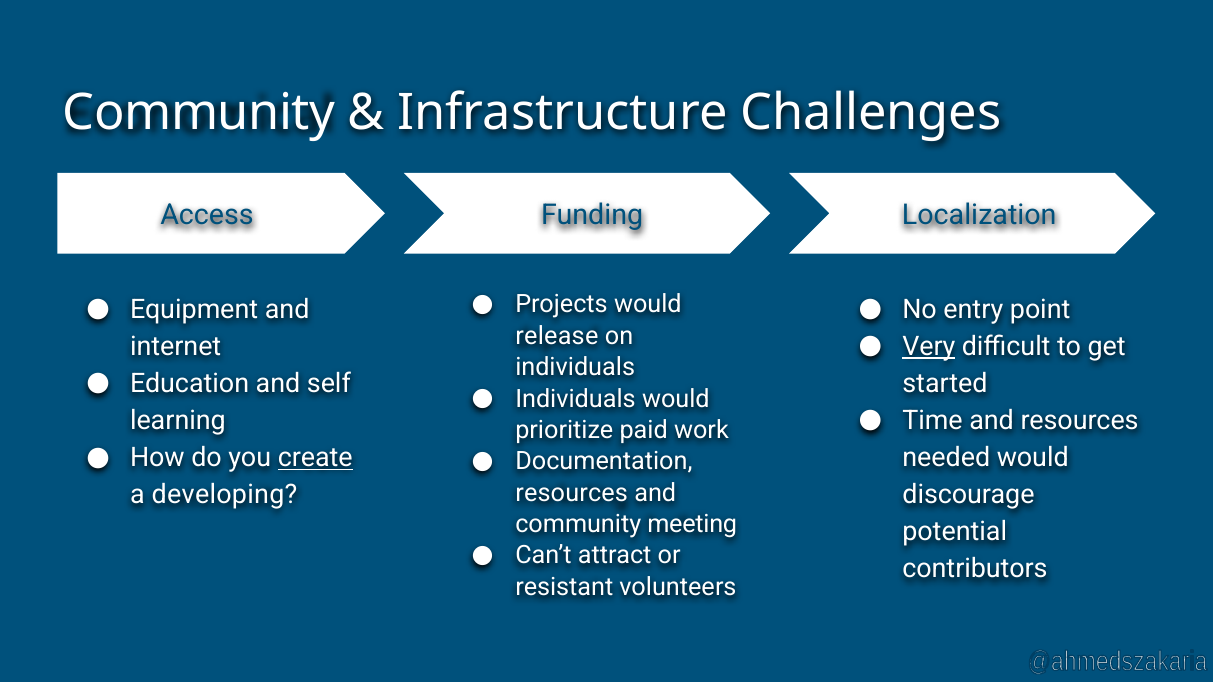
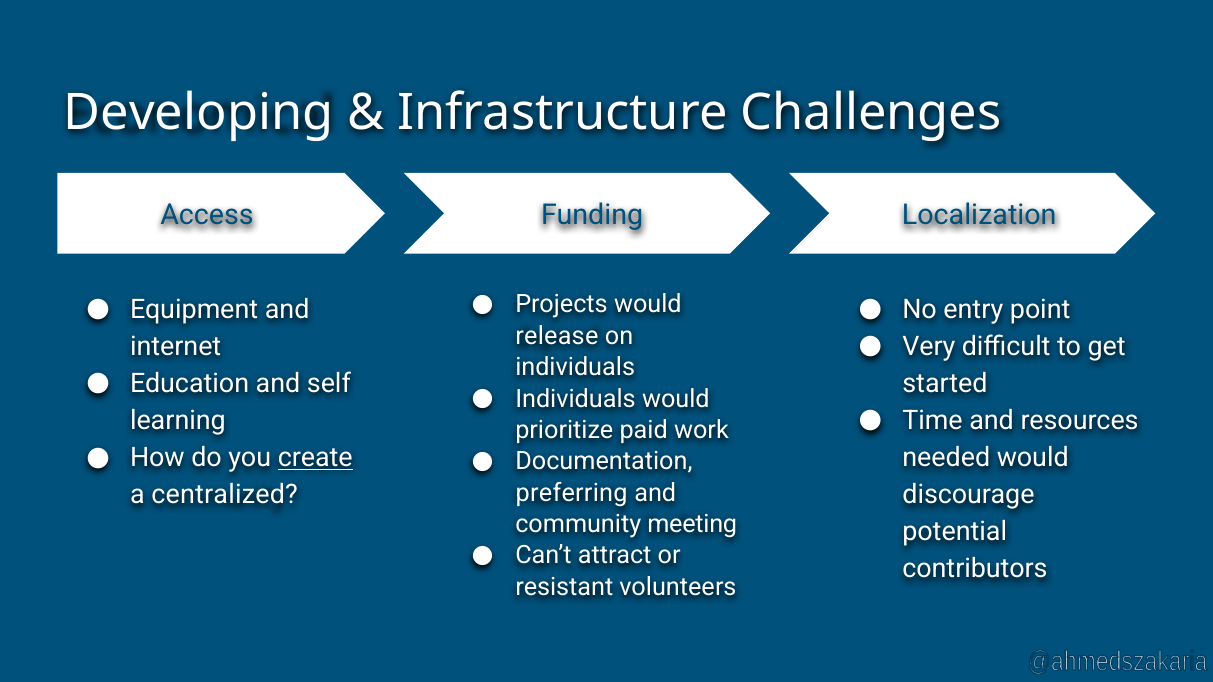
Community: Community -> Developing (199, 113)
Very underline: present -> none (929, 347)
resources: resources -> preferring (572, 493)
developing: developing -> centralized (225, 495)
